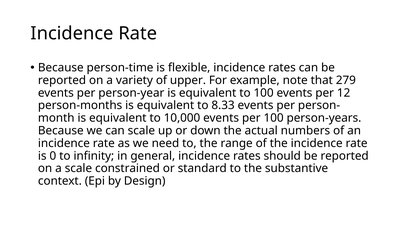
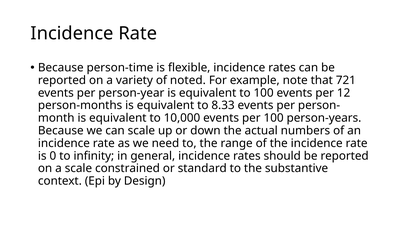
upper: upper -> noted (188, 80)
279: 279 -> 721 (346, 80)
